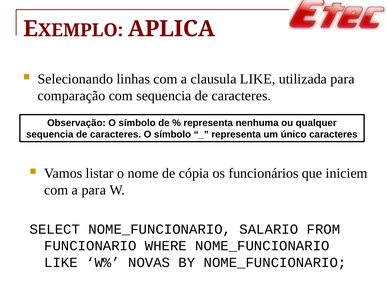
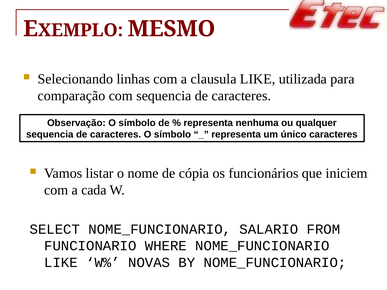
APLICA: APLICA -> MESMO (171, 29)
a para: para -> cada (94, 190)
